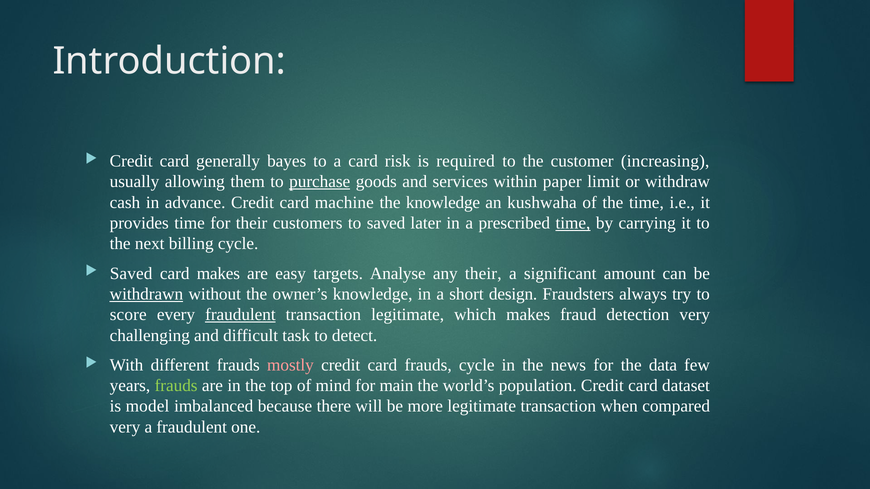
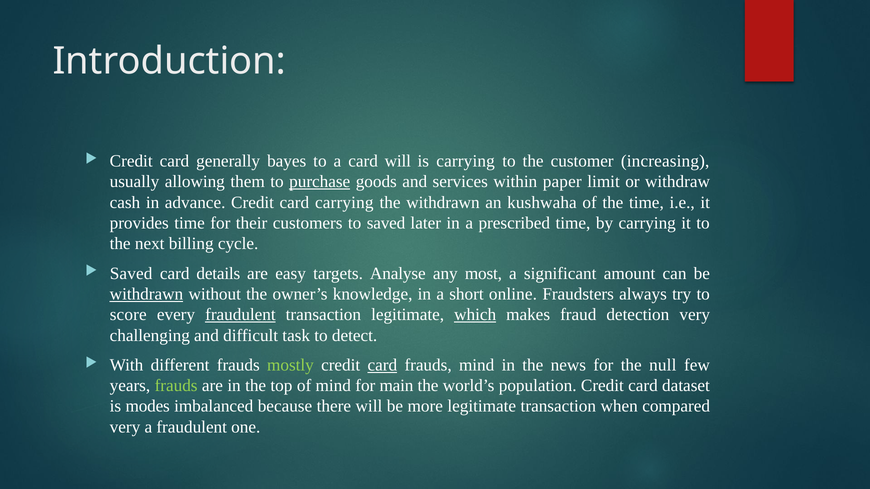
card risk: risk -> will (398, 161)
is required: required -> carrying (466, 161)
card machine: machine -> carrying (344, 203)
the knowledge: knowledge -> withdrawn (443, 203)
time underline: present -> none (573, 223)
card makes: makes -> details (218, 274)
any their: their -> most (483, 274)
design: design -> online (513, 294)
which underline: none -> present (475, 315)
mostly colour: pink -> light green (290, 365)
card underline: none -> present (382, 365)
frauds cycle: cycle -> mind (477, 365)
data: data -> null (663, 365)
model: model -> modes (148, 407)
